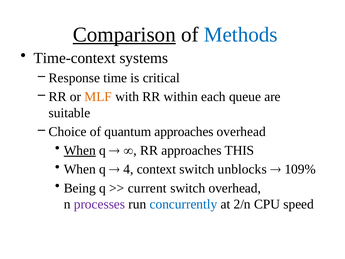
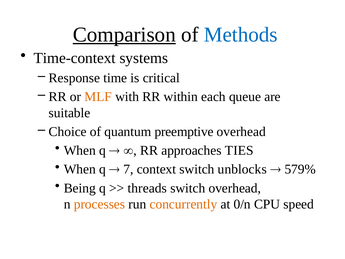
quantum approaches: approaches -> preemptive (184, 132)
When underline: present -> none (80, 150)
THIS: THIS -> TIES (239, 150)
4: 4 -> 7 (128, 169)
109%: 109% -> 579% (300, 169)
current: current -> threads (147, 188)
processes colour: purple -> orange (99, 204)
concurrently colour: blue -> orange (183, 204)
2/n: 2/n -> 0/n (242, 204)
